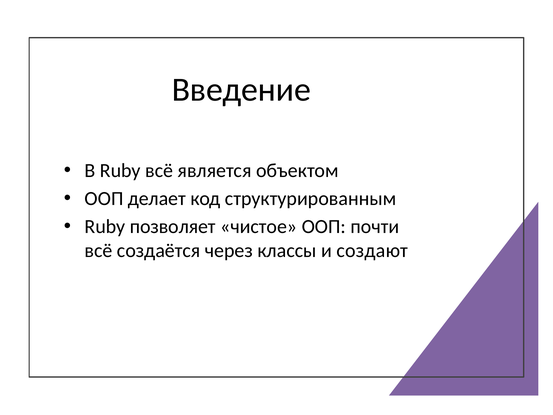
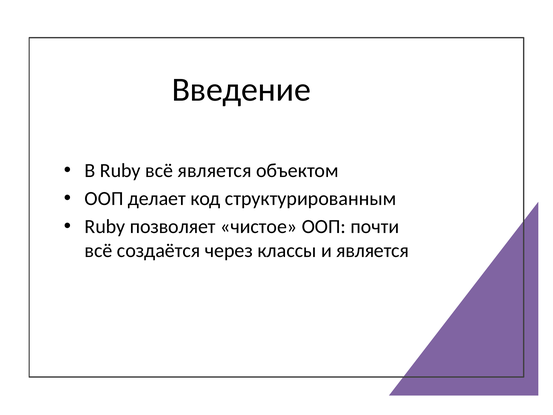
и создают: создают -> является (372, 250)
